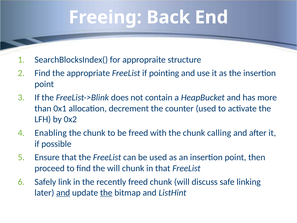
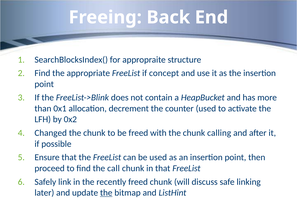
pointing: pointing -> concept (164, 73)
Enabling: Enabling -> Changed (51, 133)
the will: will -> call (114, 168)
and underline: present -> none (63, 192)
